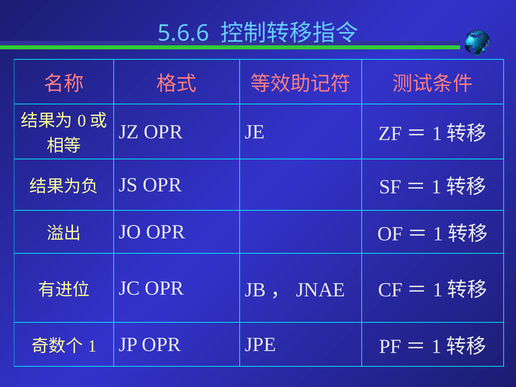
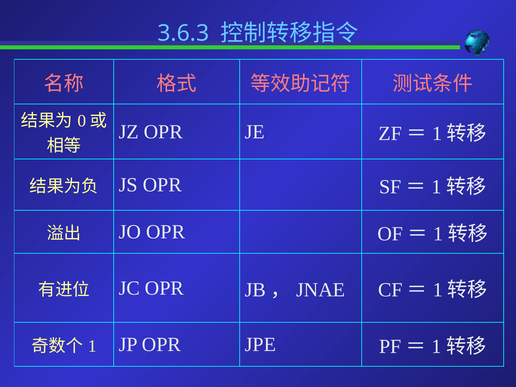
5.6.6: 5.6.6 -> 3.6.3 (183, 33)
